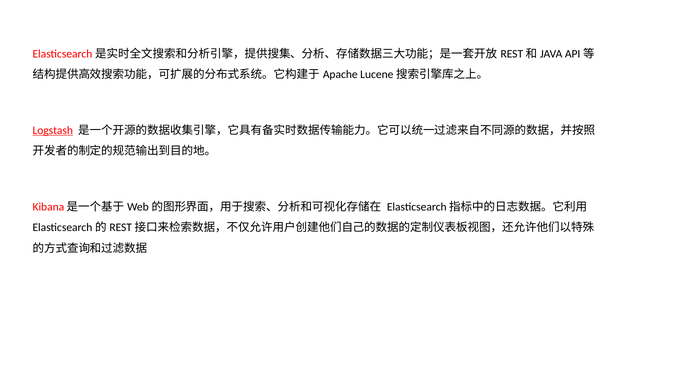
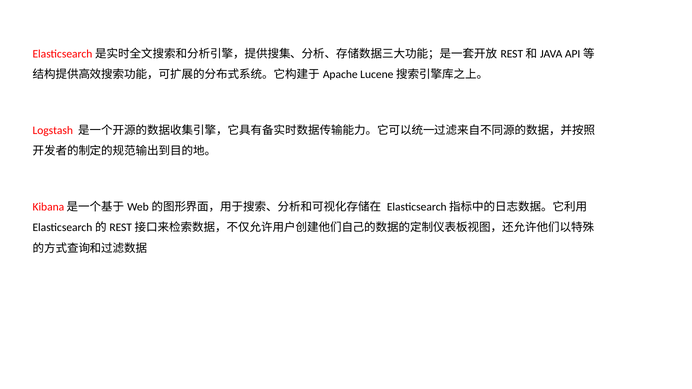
Logstash underline: present -> none (53, 130)
